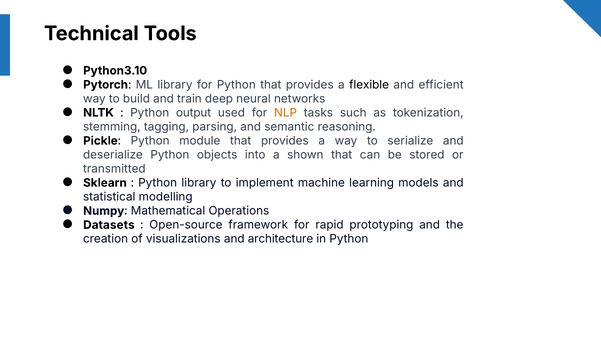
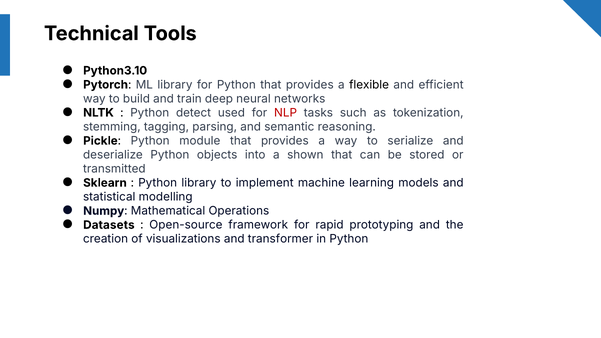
output: output -> detect (194, 113)
NLP colour: orange -> red (286, 113)
architecture: architecture -> transformer (280, 239)
